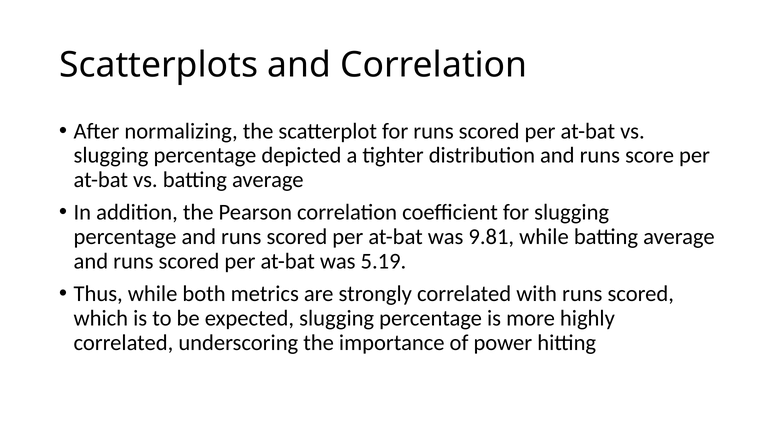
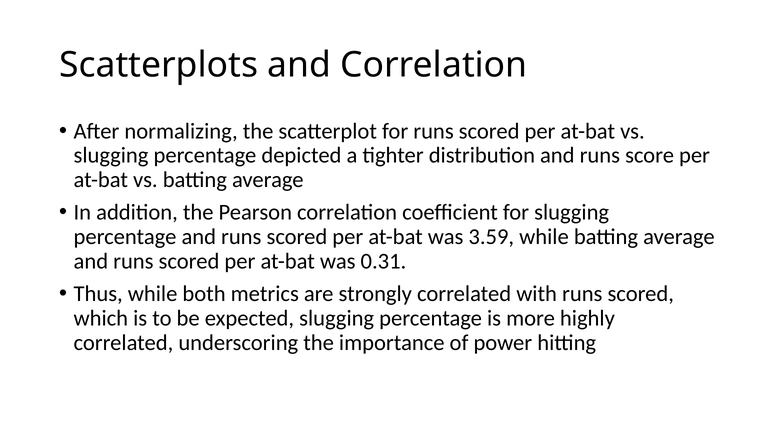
9.81: 9.81 -> 3.59 (491, 237)
5.19: 5.19 -> 0.31 (383, 261)
